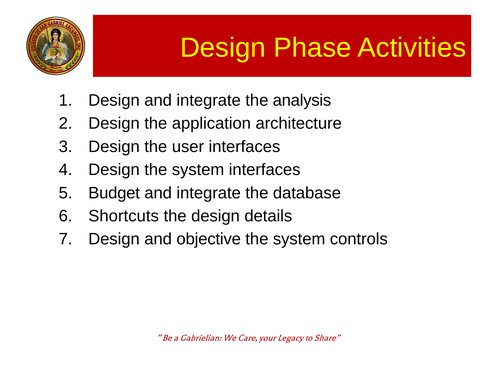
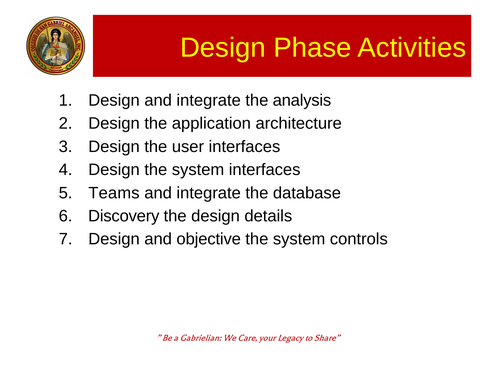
Budget: Budget -> Teams (114, 193)
Shortcuts: Shortcuts -> Discovery (124, 216)
